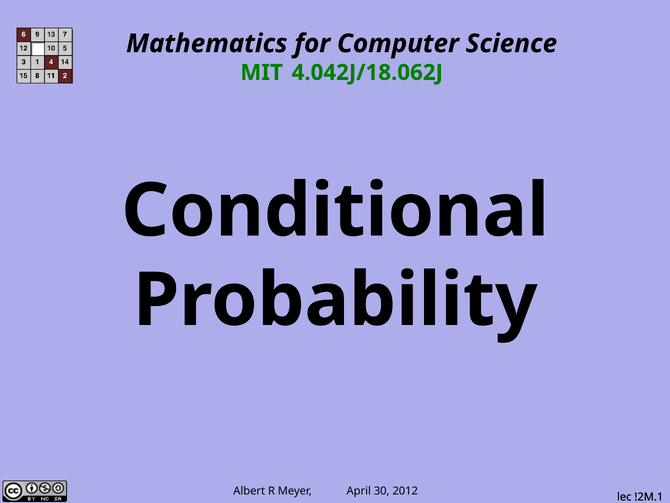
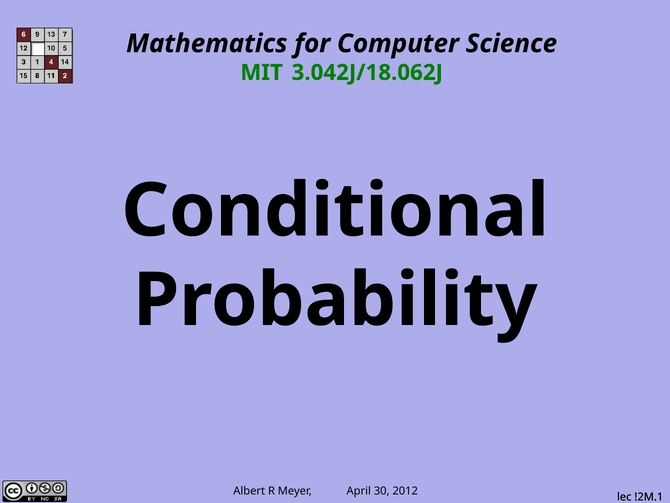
4.042J/18.062J: 4.042J/18.062J -> 3.042J/18.062J (367, 72)
